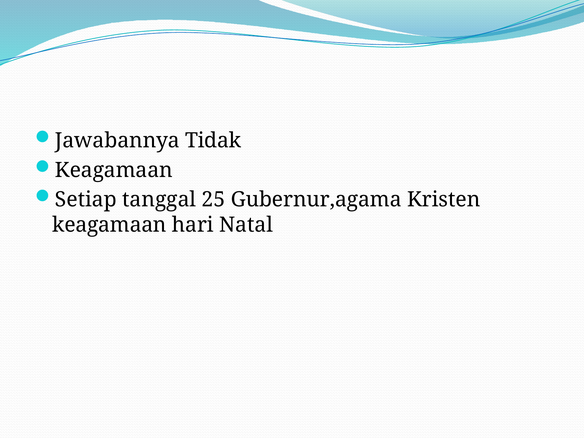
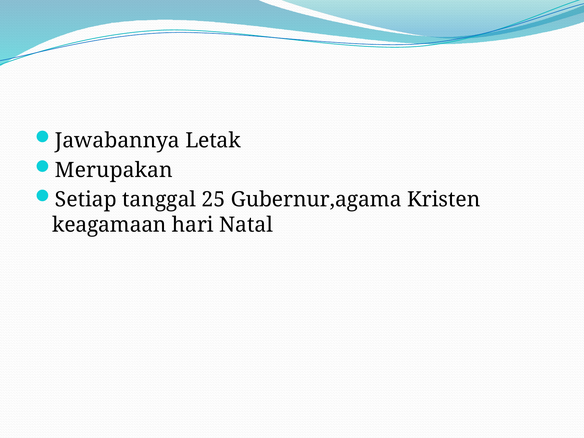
Tidak: Tidak -> Letak (213, 141)
Keagamaan: Keagamaan -> Merupakan (114, 170)
